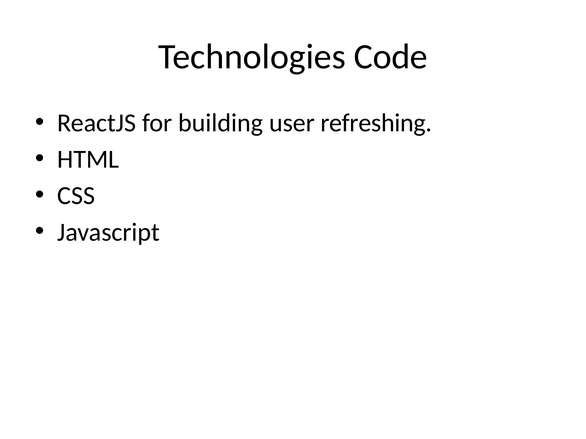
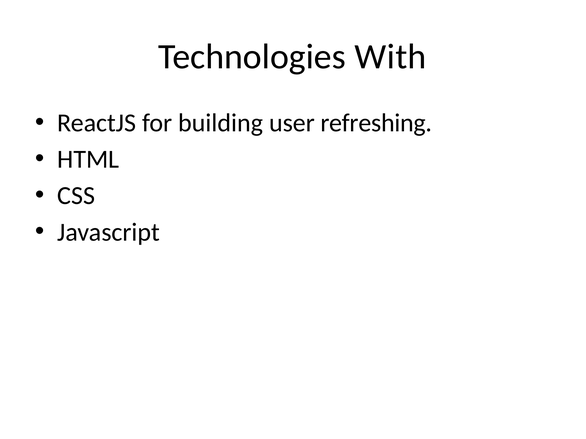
Code: Code -> With (391, 57)
